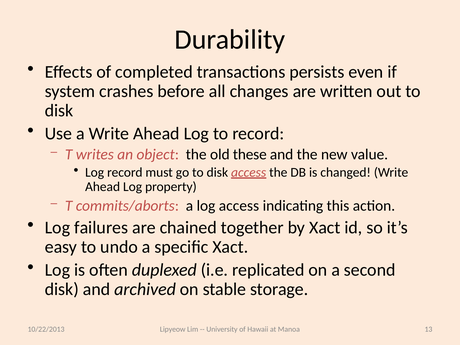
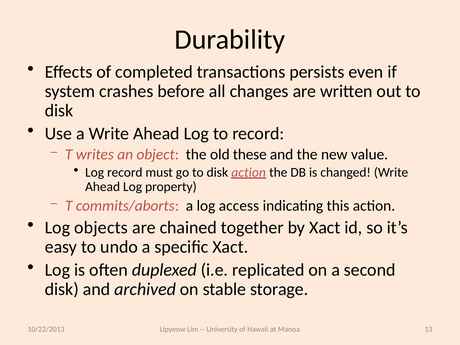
disk access: access -> action (249, 172)
failures: failures -> objects (101, 228)
